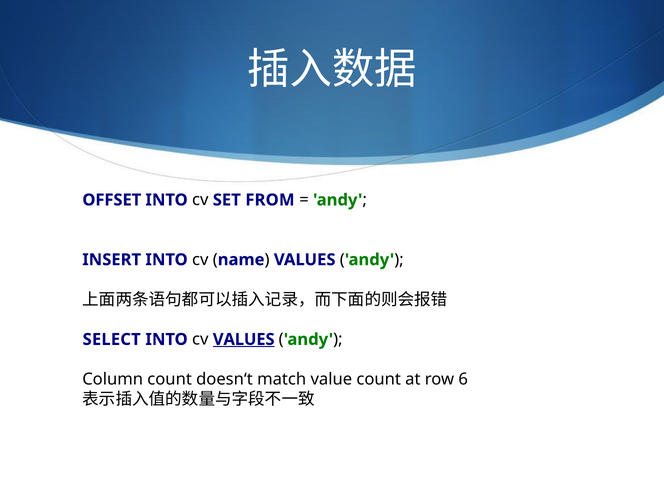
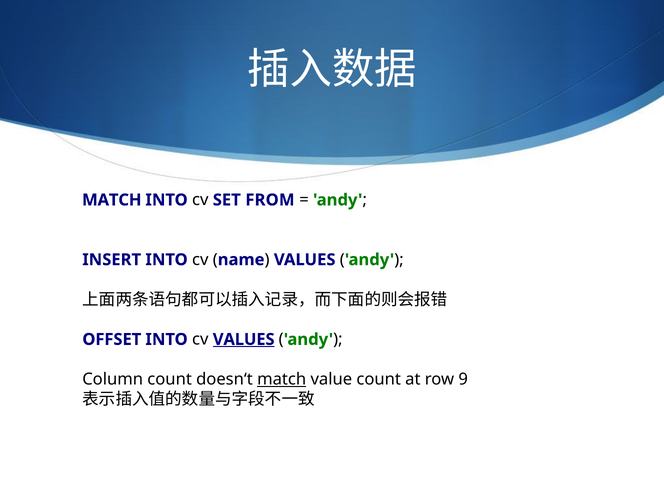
OFFSET: OFFSET -> MATCH (112, 200)
SELECT: SELECT -> OFFSET (112, 339)
match underline: none -> present (282, 379)
6: 6 -> 9 (463, 379)
